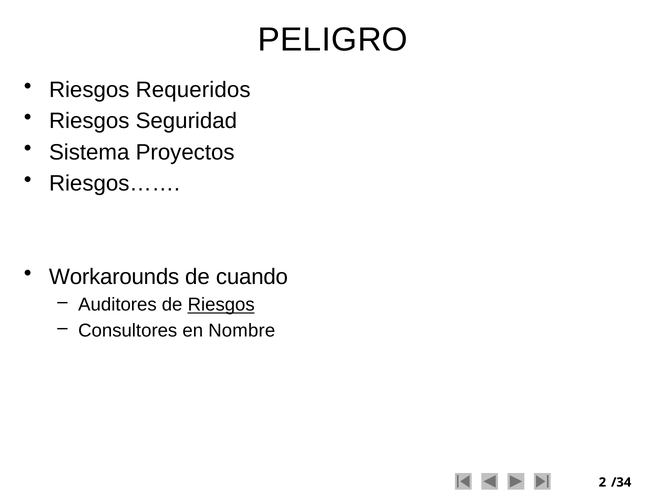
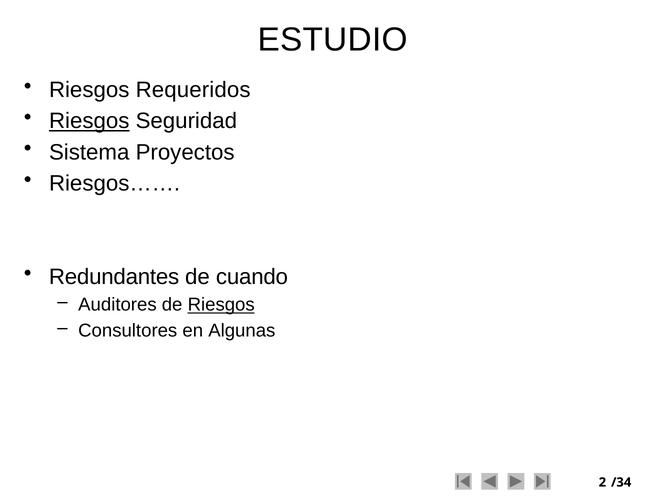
PELIGRO: PELIGRO -> ESTUDIO (333, 40)
Riesgos underline: none -> present (89, 121)
Workarounds: Workarounds -> Redundantes (114, 277)
Nombre: Nombre -> Algunas (242, 331)
